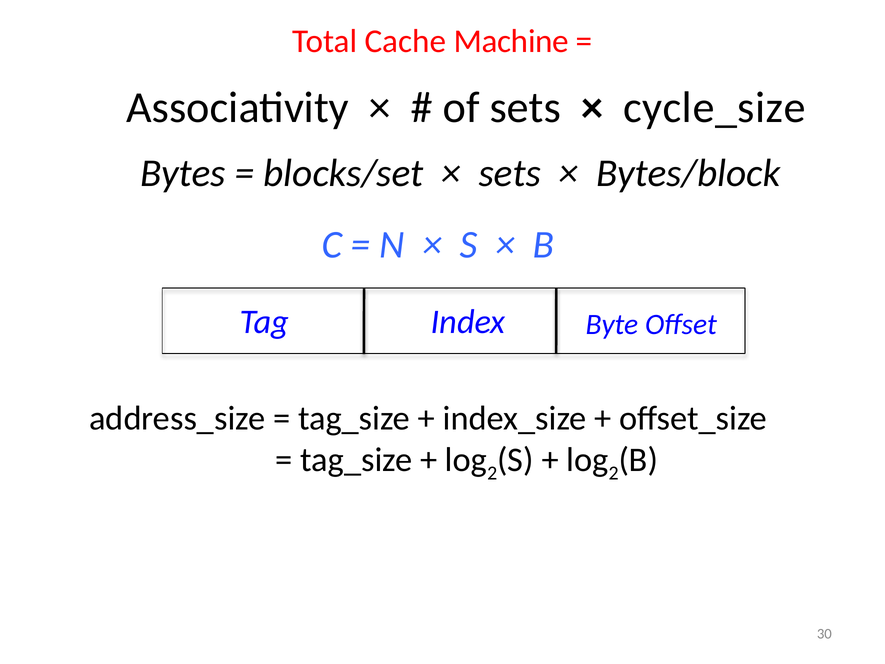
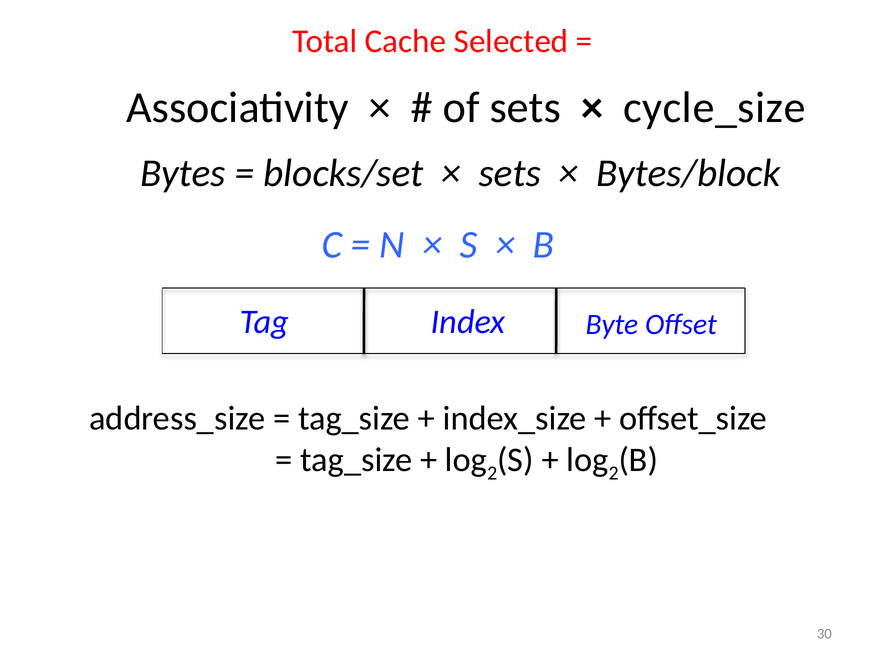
Machine: Machine -> Selected (511, 41)
